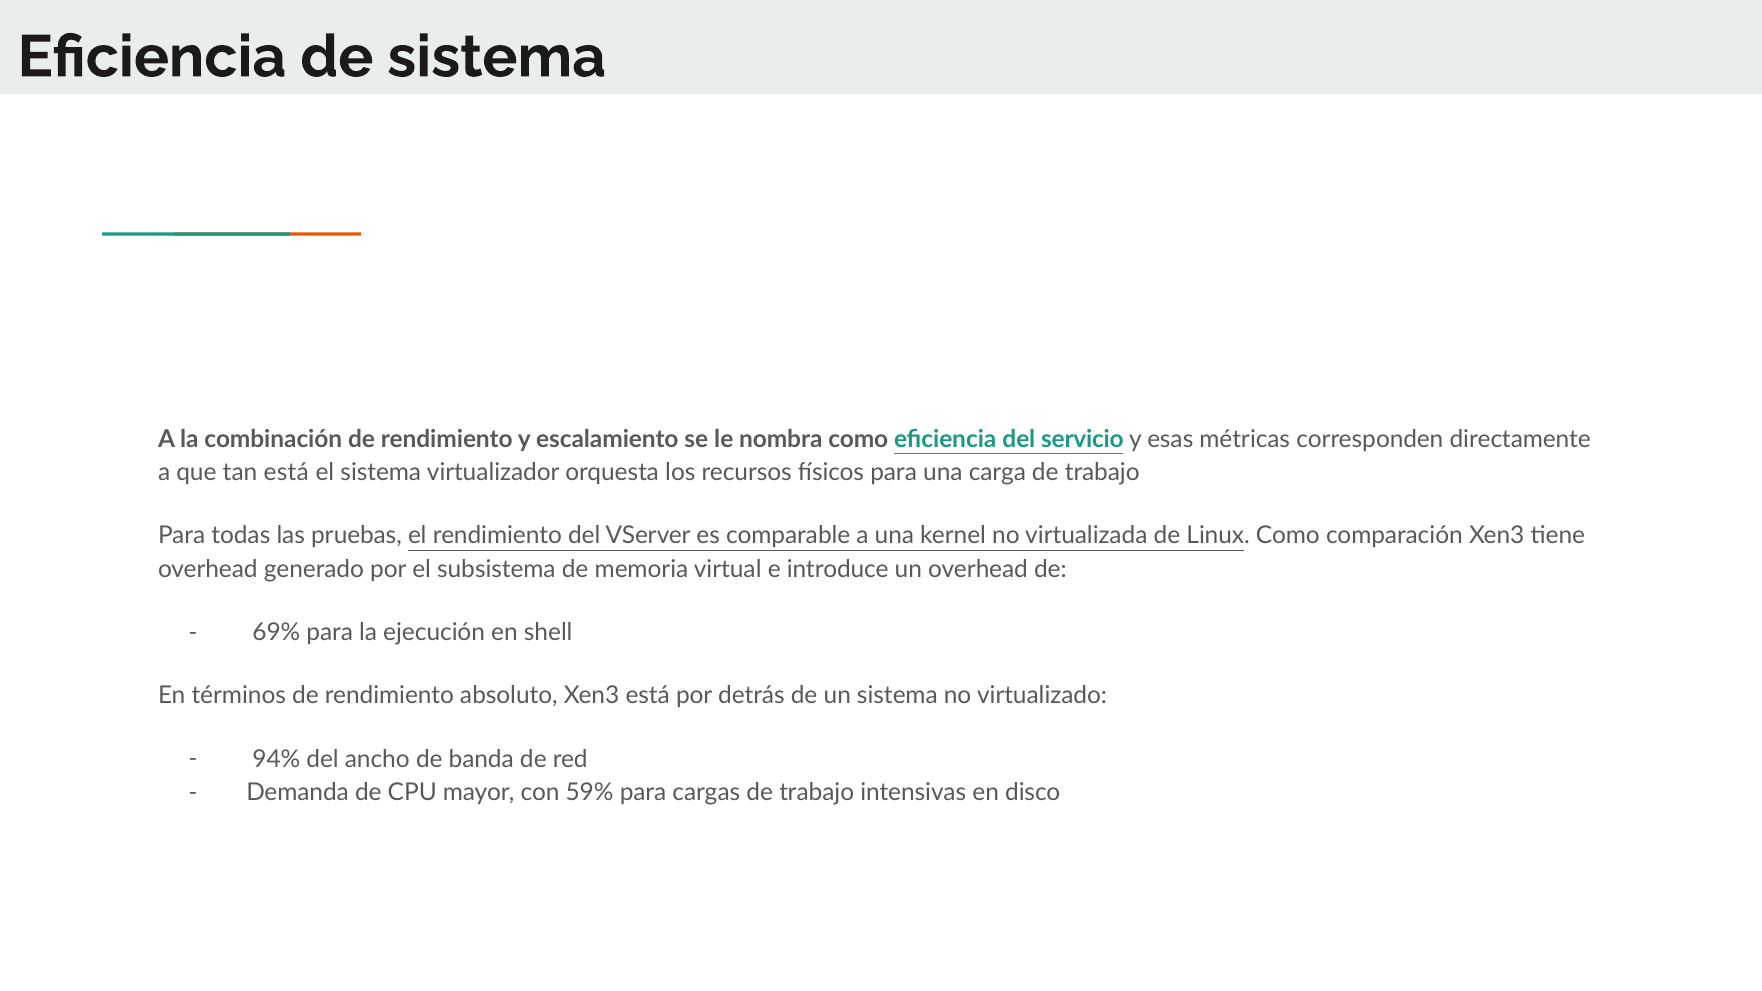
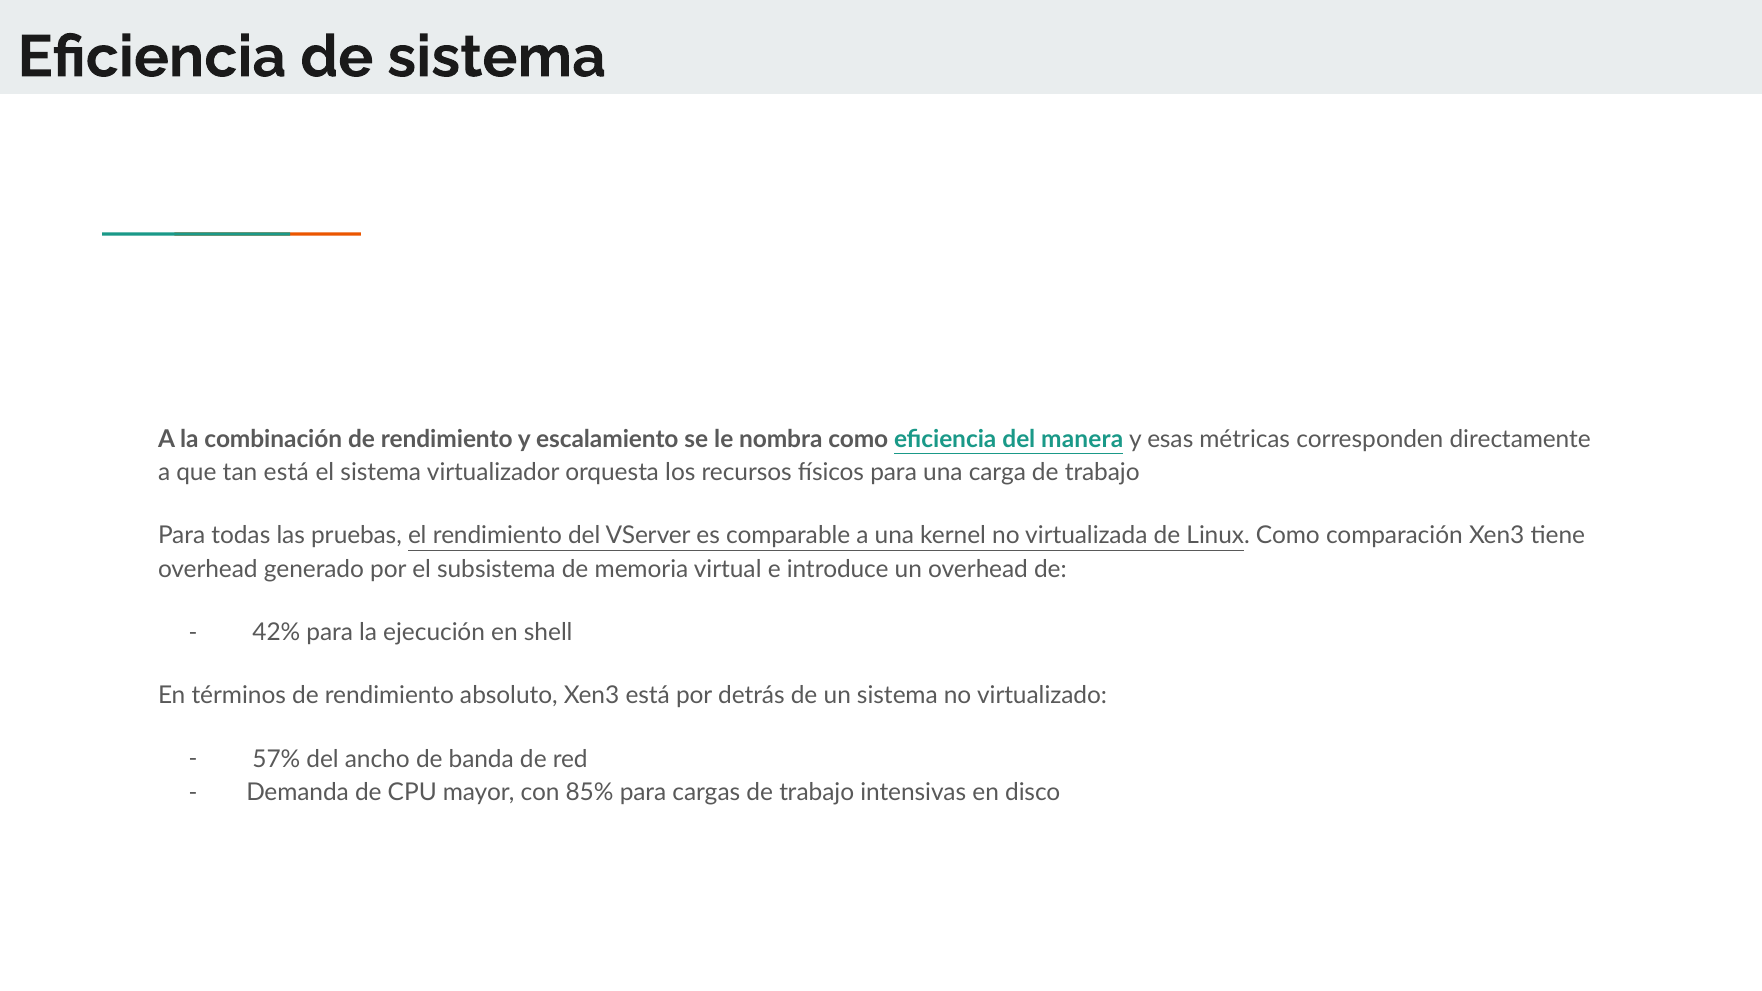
servicio: servicio -> manera (1082, 439)
69%: 69% -> 42% (276, 633)
94%: 94% -> 57% (276, 759)
59%: 59% -> 85% (590, 793)
